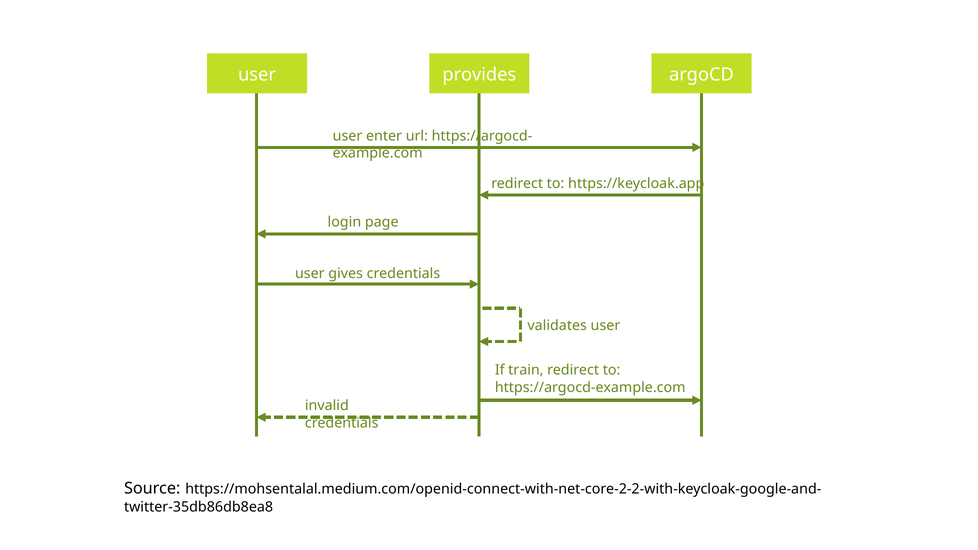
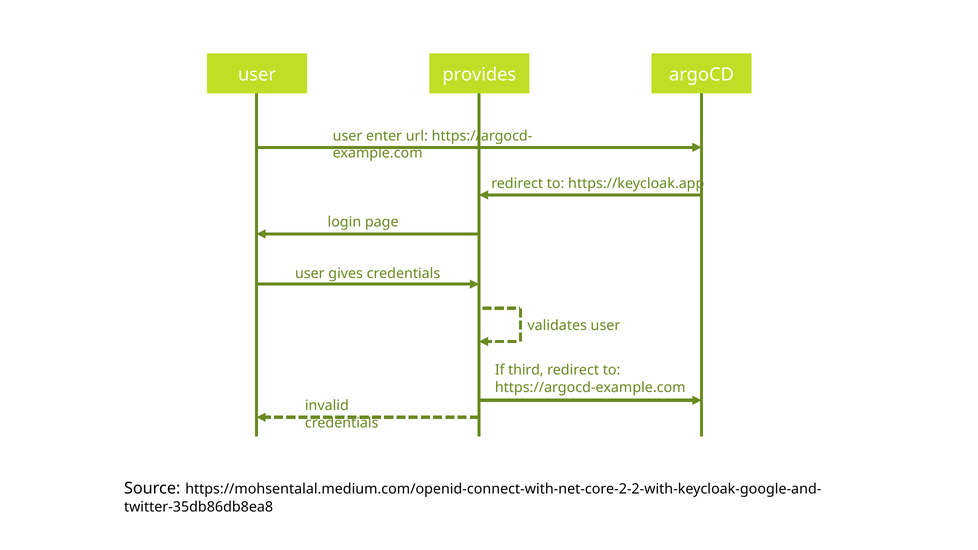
train: train -> third (526, 370)
